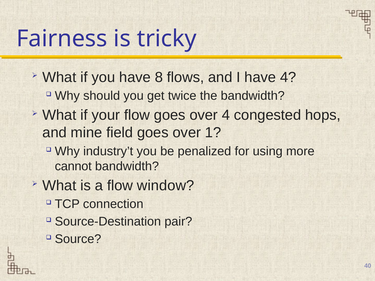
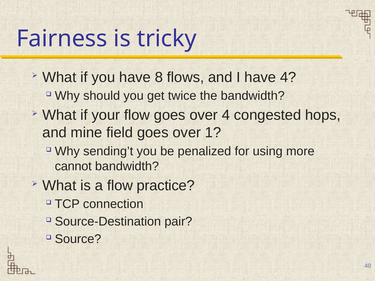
industry’t: industry’t -> sending’t (108, 151)
window: window -> practice (166, 186)
